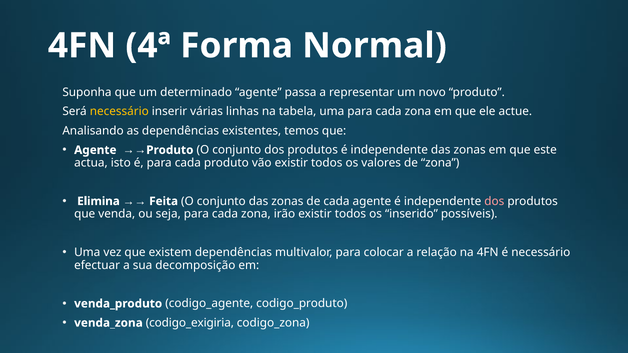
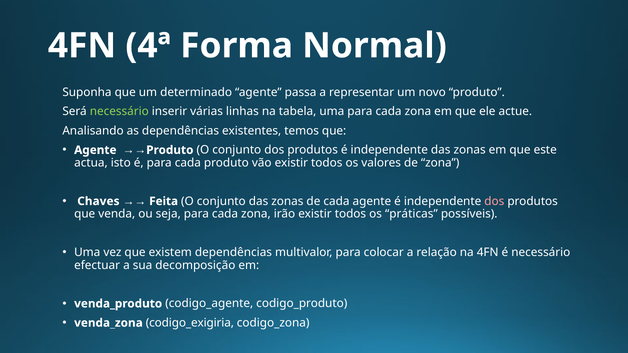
necessário colour: yellow -> light green (119, 112)
Elimina: Elimina -> Chaves (98, 201)
inserido: inserido -> práticas (411, 214)
